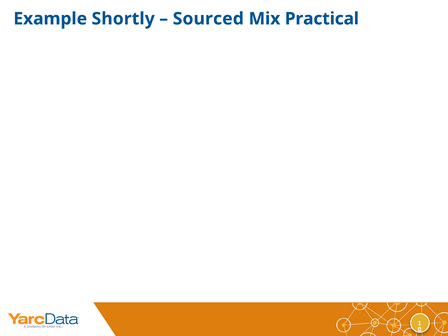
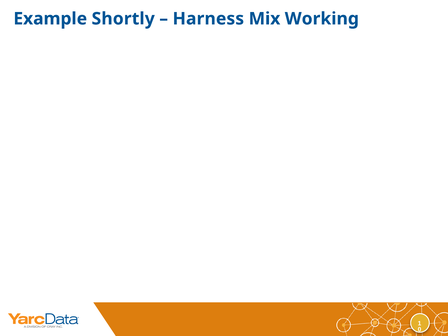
Sourced: Sourced -> Harness (208, 19)
Practical: Practical -> Working (322, 19)
